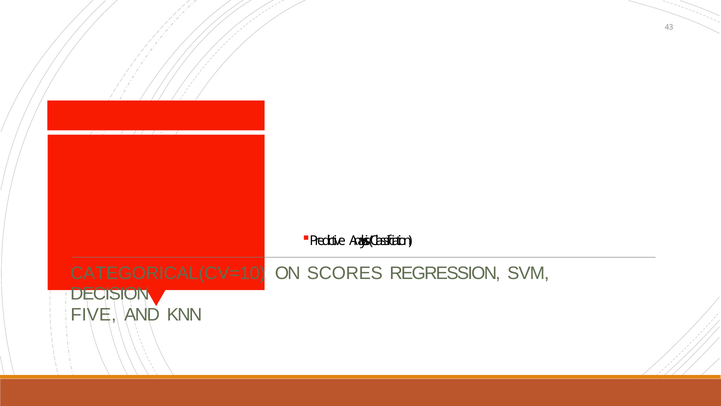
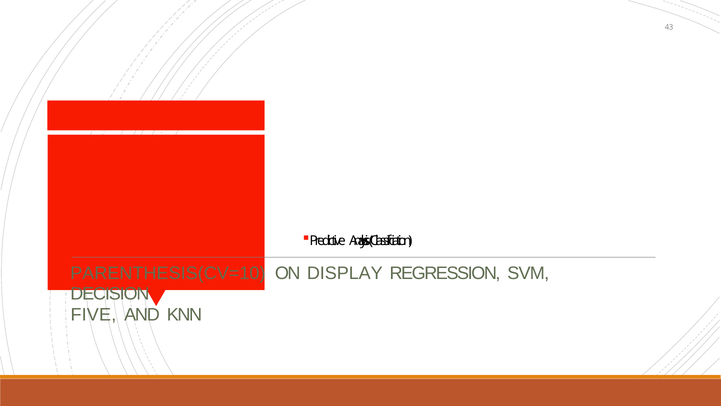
CATEGORICAL(CV=10: CATEGORICAL(CV=10 -> PARENTHESIS(CV=10 (168, 273)
SCORES: SCORES -> DISPLAY (345, 273)
